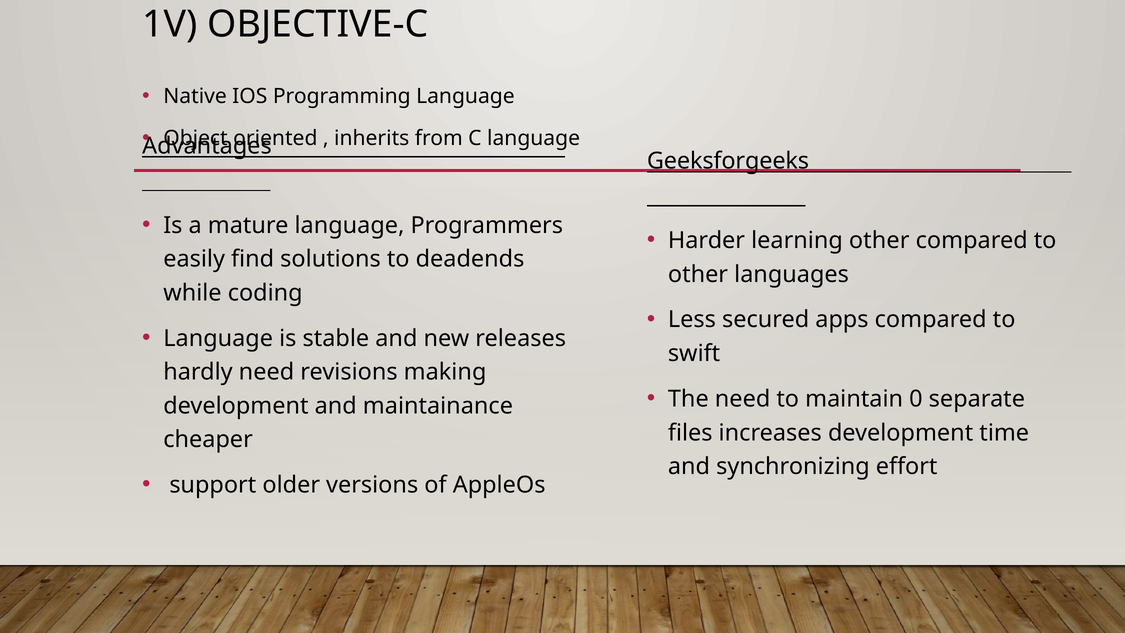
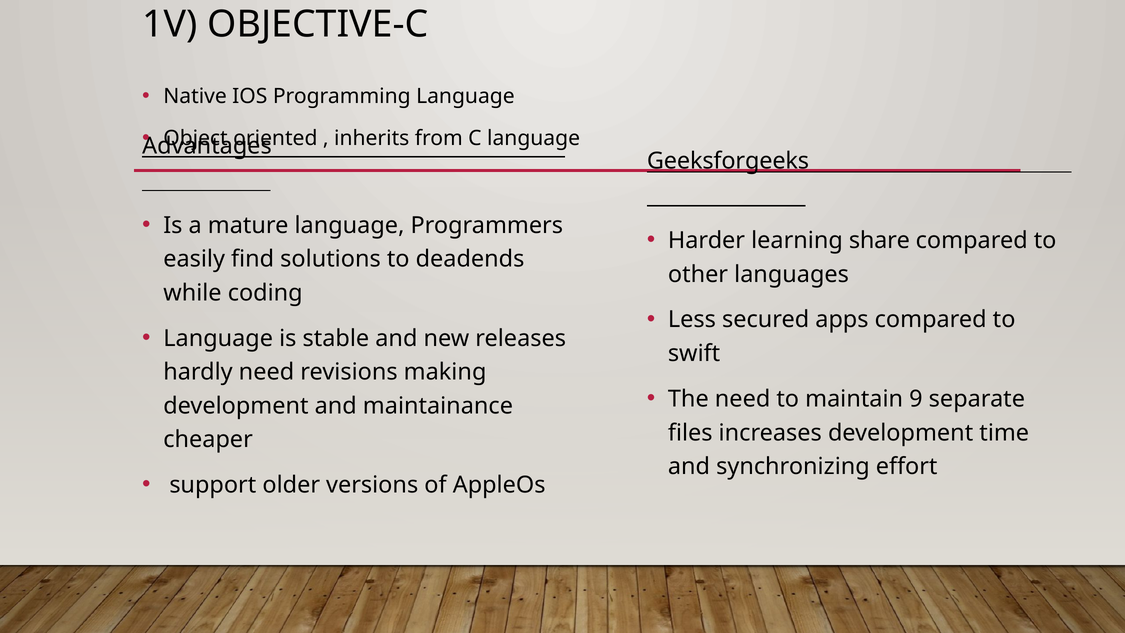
learning other: other -> share (879, 240)
0: 0 -> 9 (916, 399)
